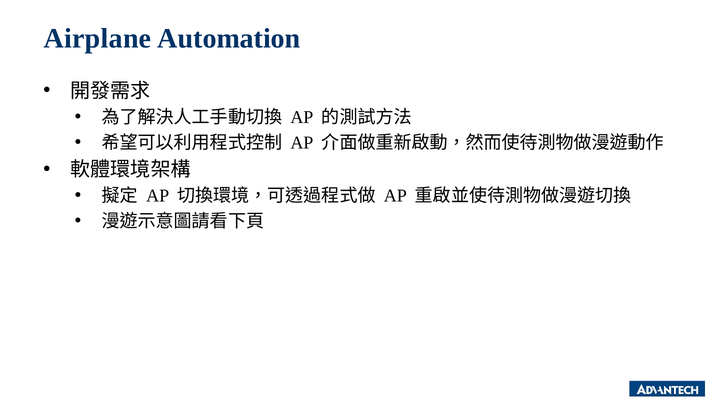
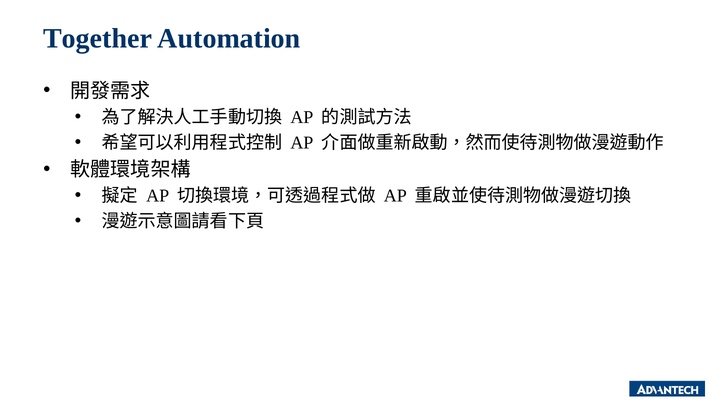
Airplane: Airplane -> Together (98, 39)
